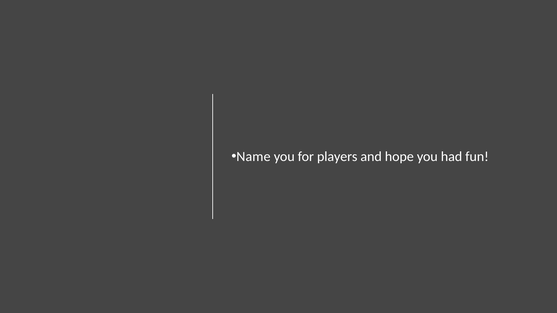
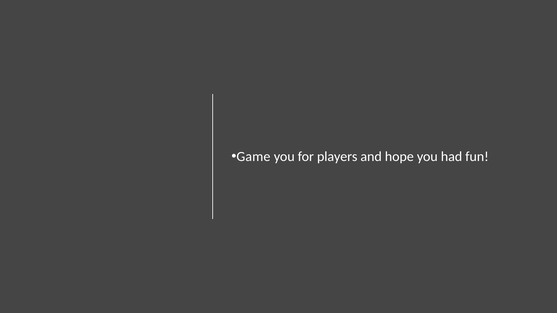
Name: Name -> Game (253, 157)
